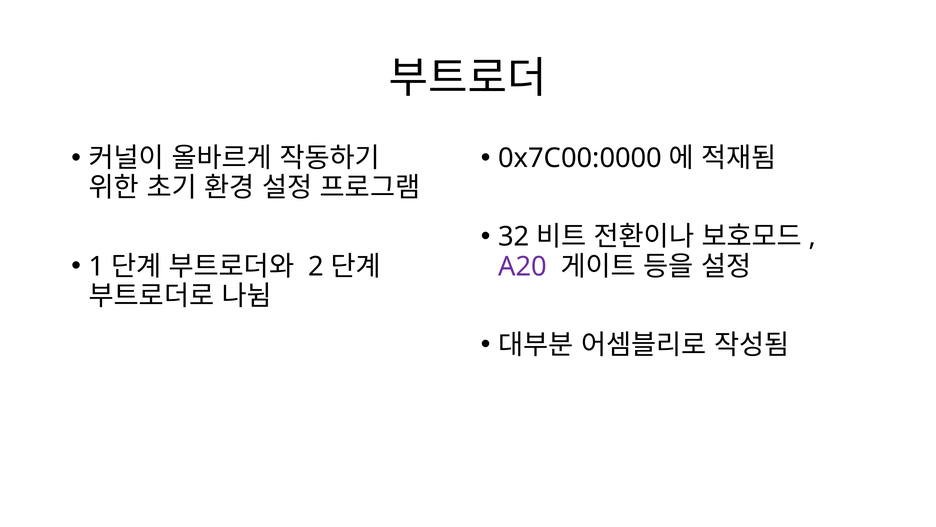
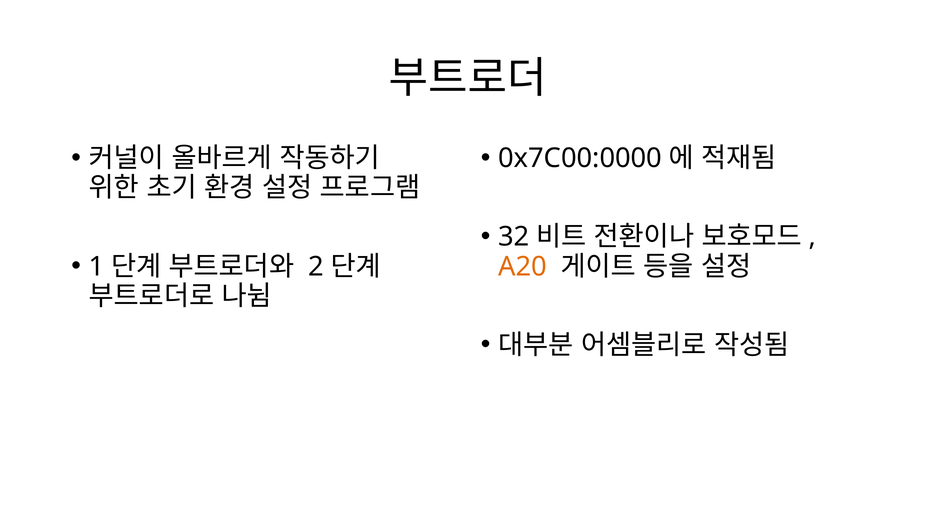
A20 colour: purple -> orange (523, 266)
